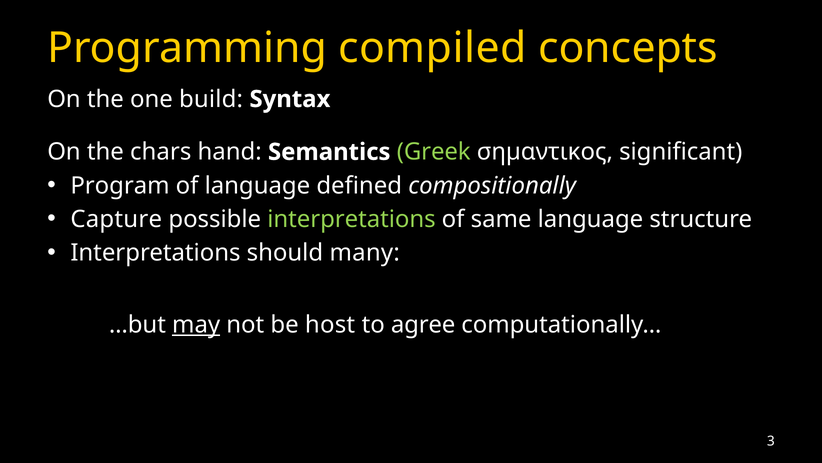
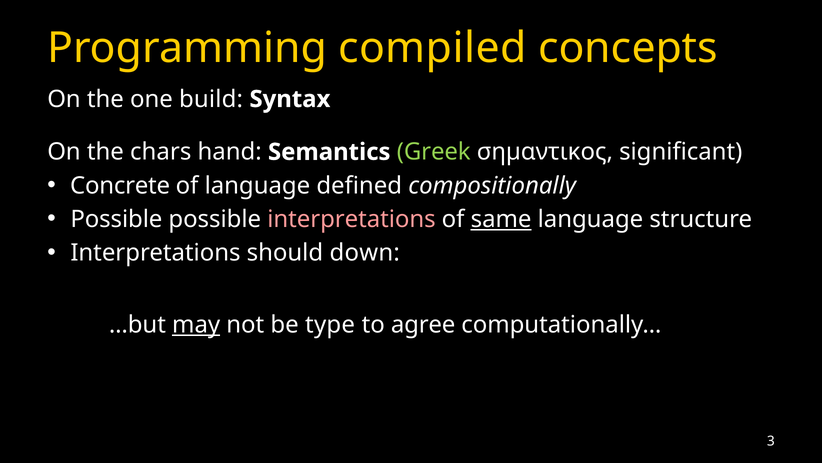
Program: Program -> Concrete (120, 185)
Capture: Capture -> Possible (116, 219)
interpretations colour: light green -> pink (351, 219)
same underline: none -> present (501, 219)
many: many -> down (365, 253)
host: host -> type (330, 325)
